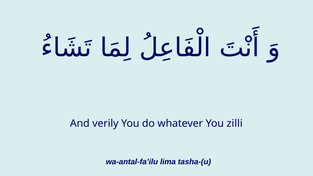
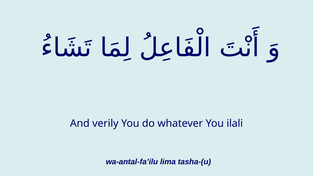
zilli: zilli -> ilali (235, 124)
